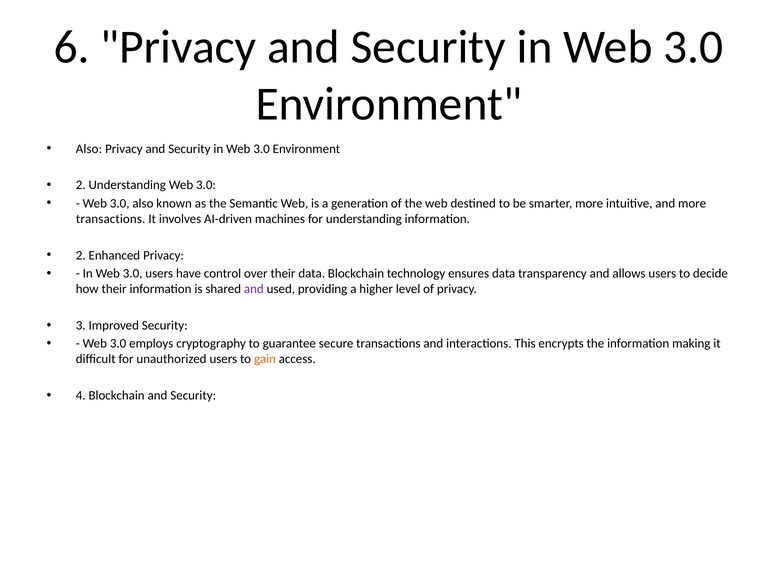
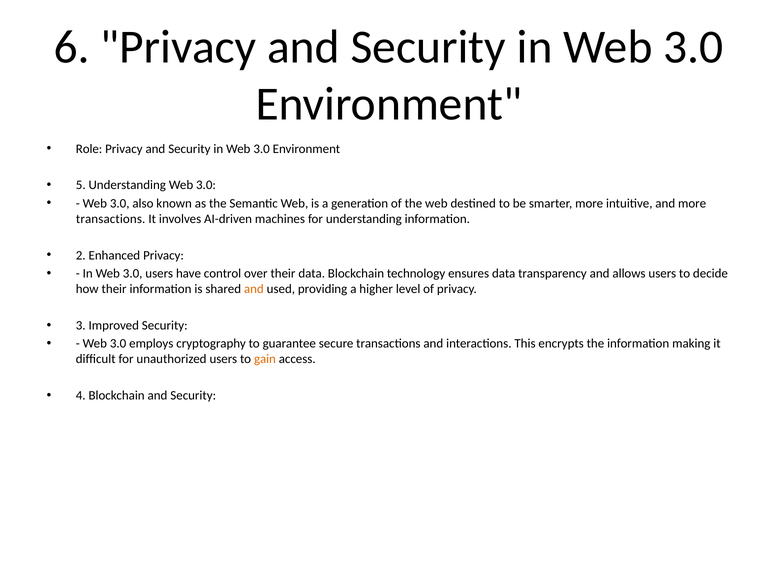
Also: Also -> Role (89, 149)
2: 2 -> 5 (81, 185)
and colour: purple -> orange (254, 289)
